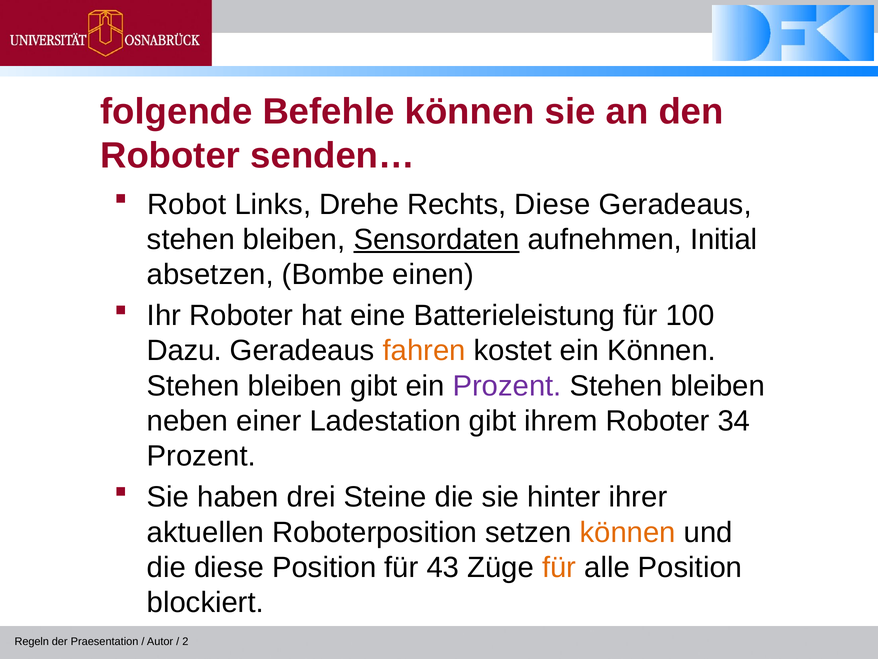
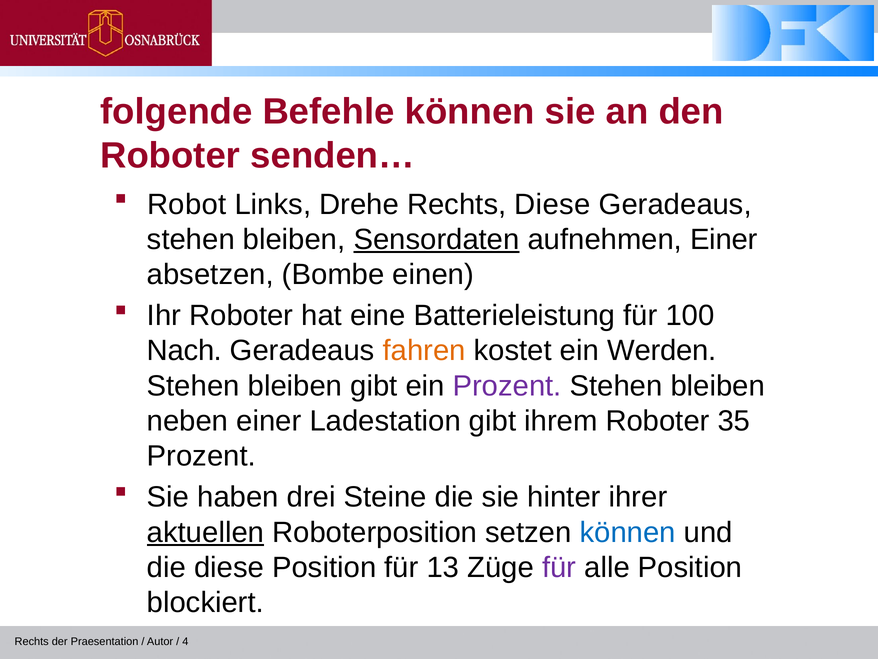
aufnehmen Initial: Initial -> Einer (724, 239)
Dazu: Dazu -> Nach (184, 351)
ein Können: Können -> Werden (662, 351)
34: 34 -> 35 (734, 421)
aktuellen underline: none -> present (206, 532)
können colour: orange -> blue (628, 532)
43: 43 -> 13 (443, 567)
für colour: orange -> purple (559, 567)
Regeln: Regeln -> Rechts (32, 641)
2: 2 -> 4 (185, 641)
